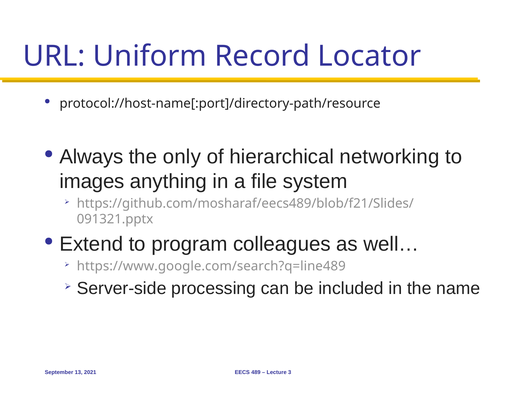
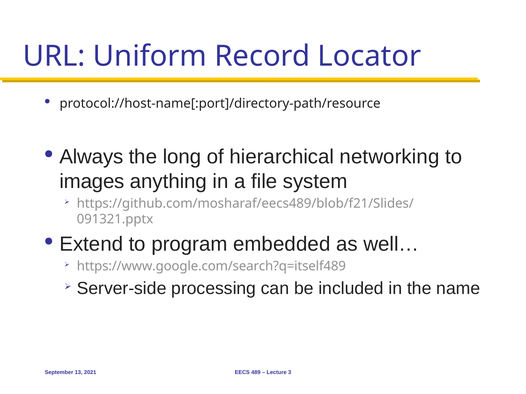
only: only -> long (182, 157)
colleagues: colleagues -> embedded (282, 244)
https://www.google.com/search?q=line489: https://www.google.com/search?q=line489 -> https://www.google.com/search?q=itself489 (211, 267)
